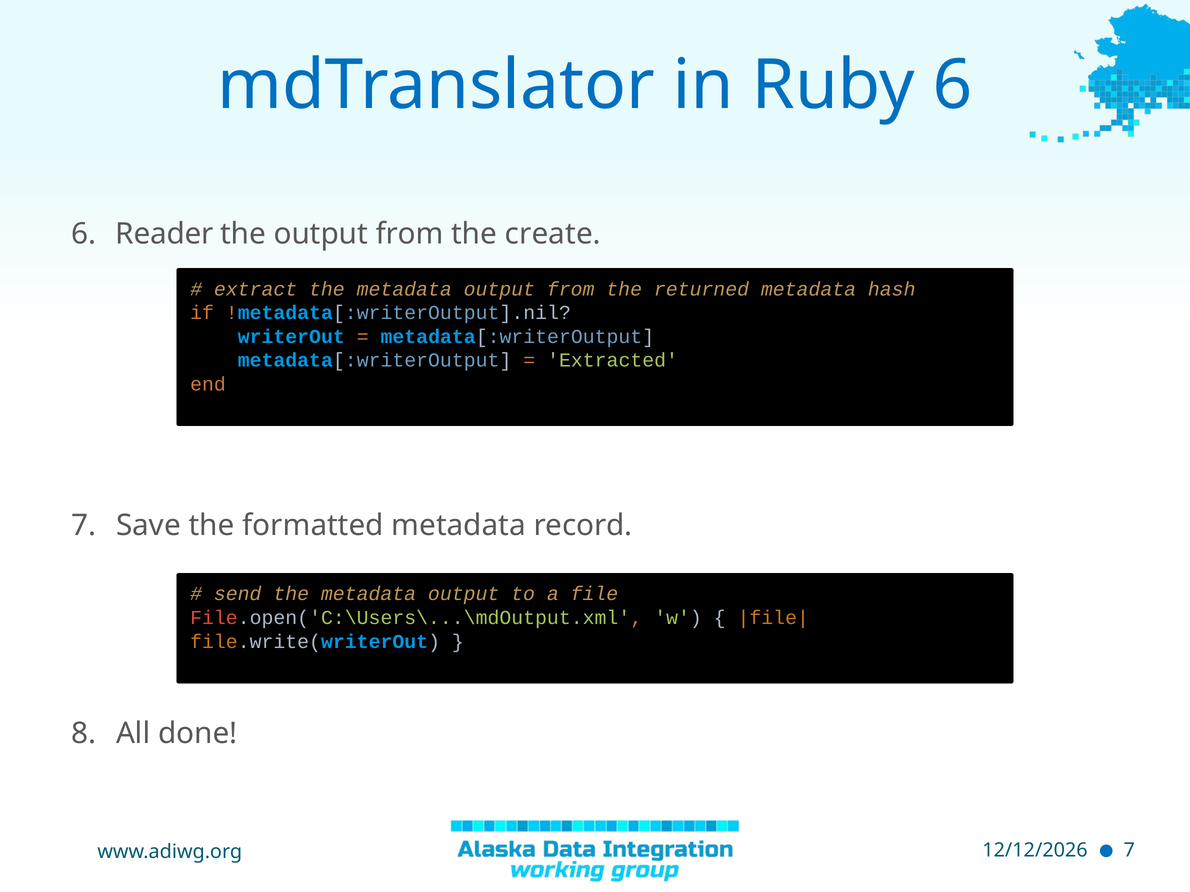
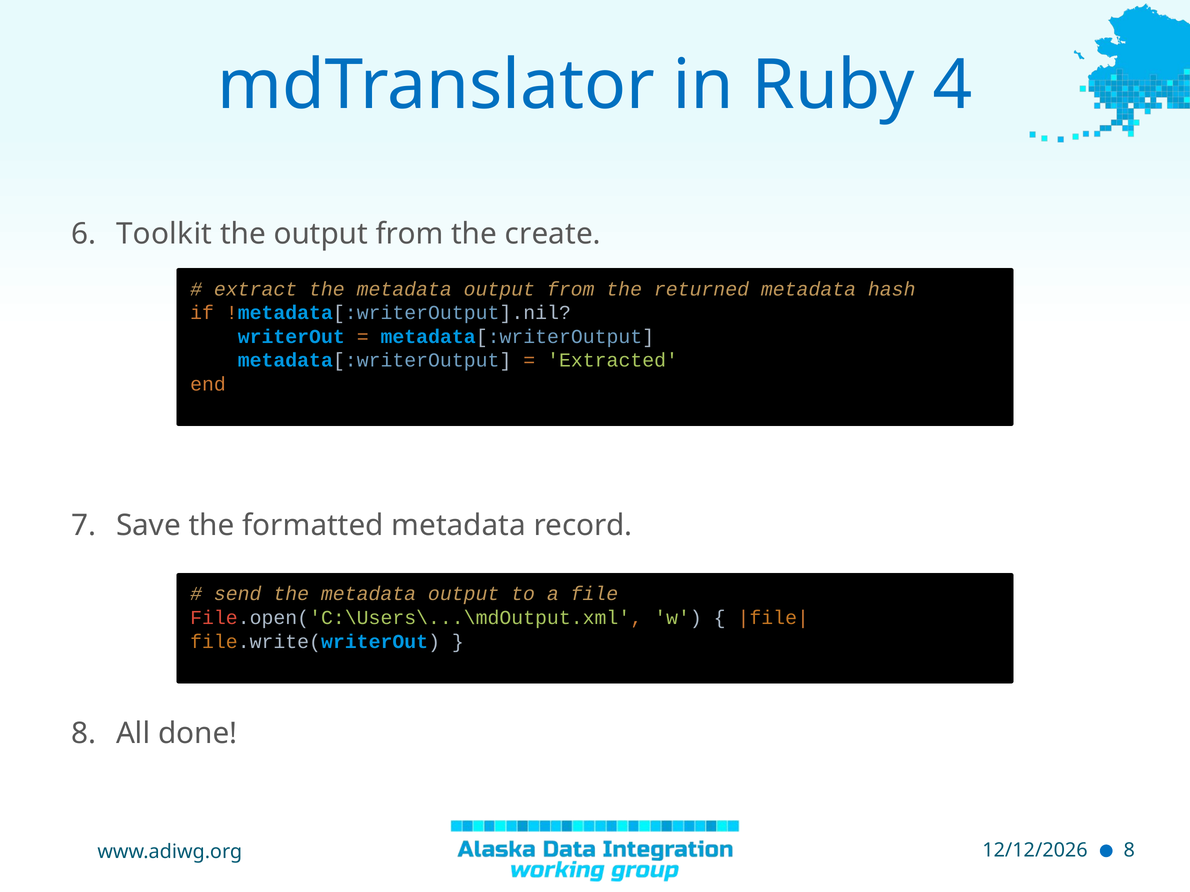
Ruby 6: 6 -> 4 (953, 85)
Reader: Reader -> Toolkit (164, 234)
www.adiwg.org 7: 7 -> 8 (1129, 851)
